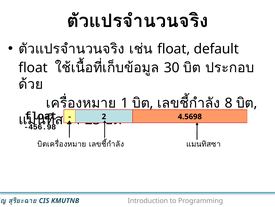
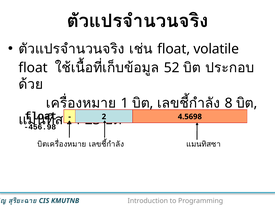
default: default -> volatile (216, 49)
30: 30 -> 52 (172, 68)
